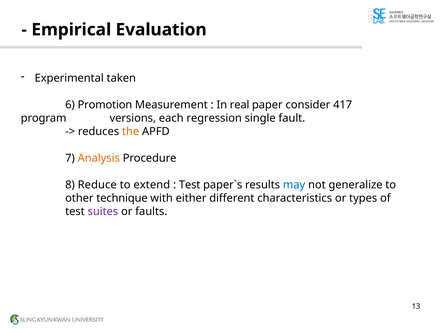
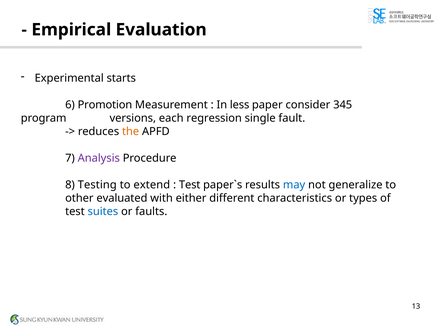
taken: taken -> starts (121, 78)
real: real -> less (240, 105)
417: 417 -> 345 (343, 105)
Analysis colour: orange -> purple (99, 158)
Reduce: Reduce -> Testing (97, 185)
technique: technique -> evaluated (122, 198)
suites colour: purple -> blue (103, 211)
